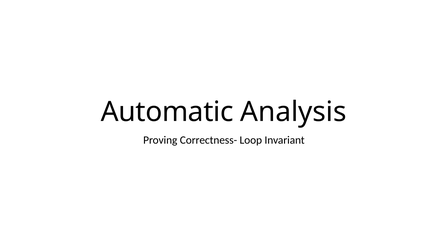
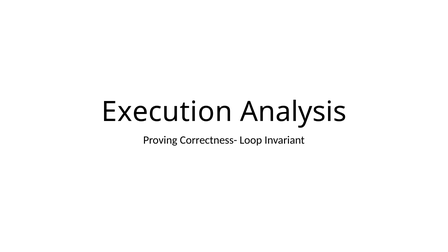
Automatic: Automatic -> Execution (167, 112)
